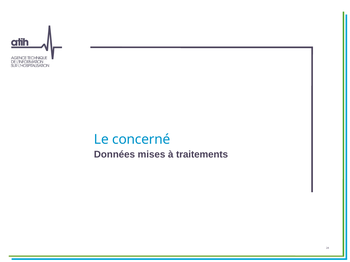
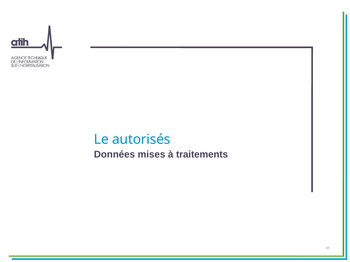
concerné: concerné -> autorisés (141, 140)
